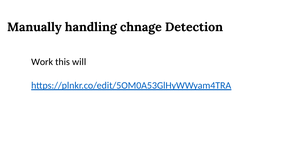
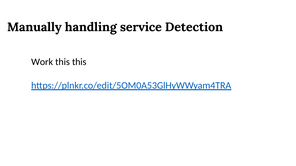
chnage: chnage -> service (141, 27)
this will: will -> this (79, 62)
